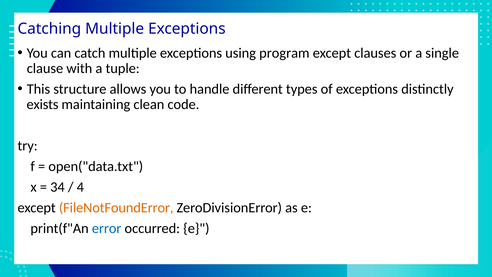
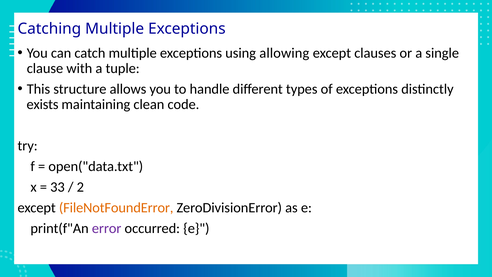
program: program -> allowing (284, 53)
34: 34 -> 33 (57, 187)
4: 4 -> 2 (80, 187)
error colour: blue -> purple (107, 228)
